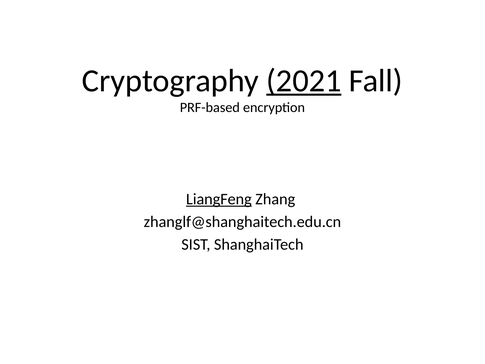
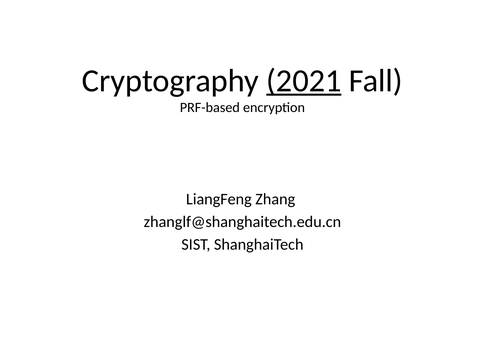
LiangFeng underline: present -> none (219, 199)
